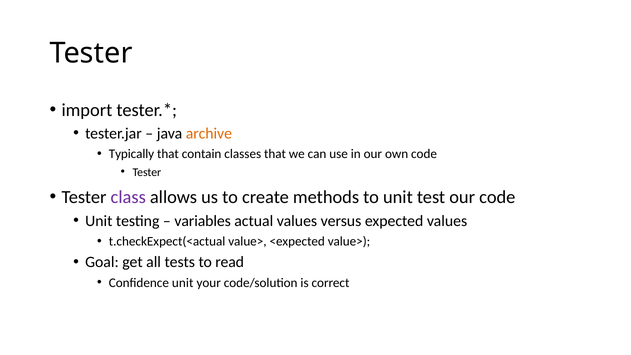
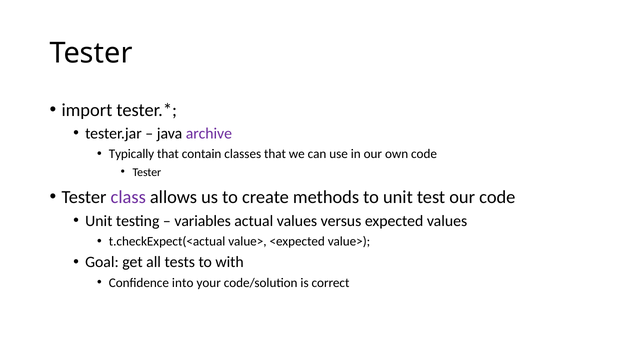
archive colour: orange -> purple (209, 134)
read: read -> with (230, 262)
Confidence unit: unit -> into (183, 283)
